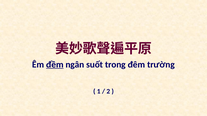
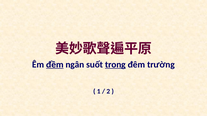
trong underline: none -> present (115, 65)
